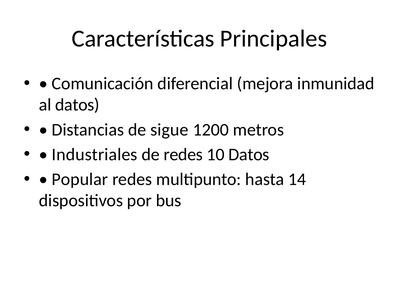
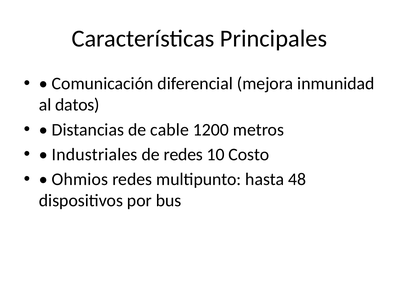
sigue: sigue -> cable (169, 130)
10 Datos: Datos -> Costo (249, 155)
Popular: Popular -> Ohmios (80, 179)
14: 14 -> 48 (297, 179)
